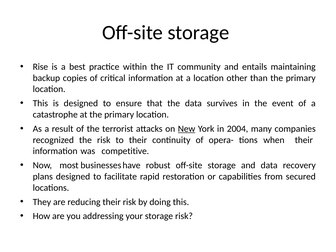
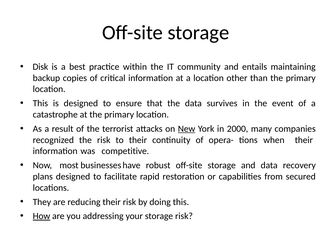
Rise: Rise -> Disk (40, 67)
2004: 2004 -> 2000 (238, 129)
How underline: none -> present (41, 216)
